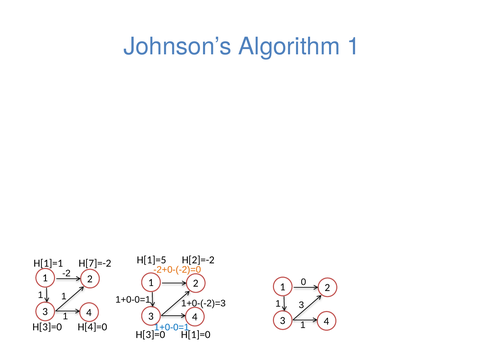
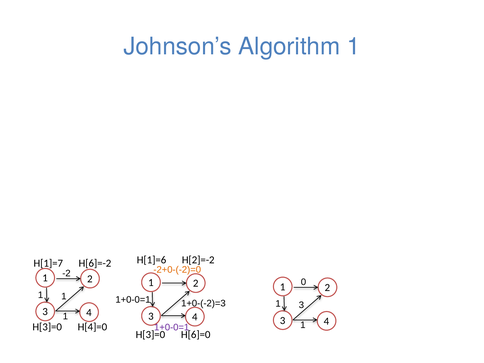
H[1]=5: H[1]=5 -> H[1]=6 (152, 260)
H[1]=1: H[1]=1 -> H[1]=7 (48, 263)
H[7]=-2: H[7]=-2 -> H[6]=-2 (95, 263)
1+0-0=1 colour: blue -> purple (172, 327)
H[1]=0: H[1]=0 -> H[6]=0 (196, 335)
